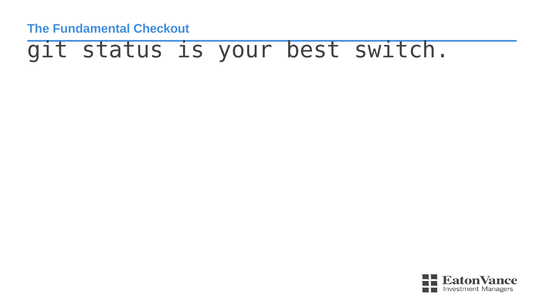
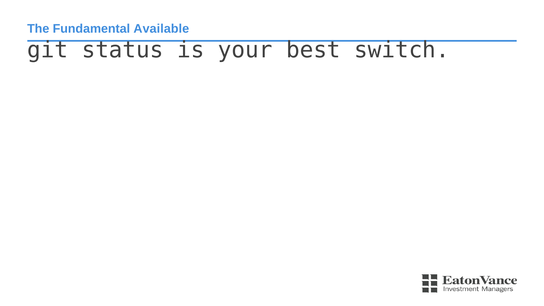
Checkout: Checkout -> Available (161, 29)
